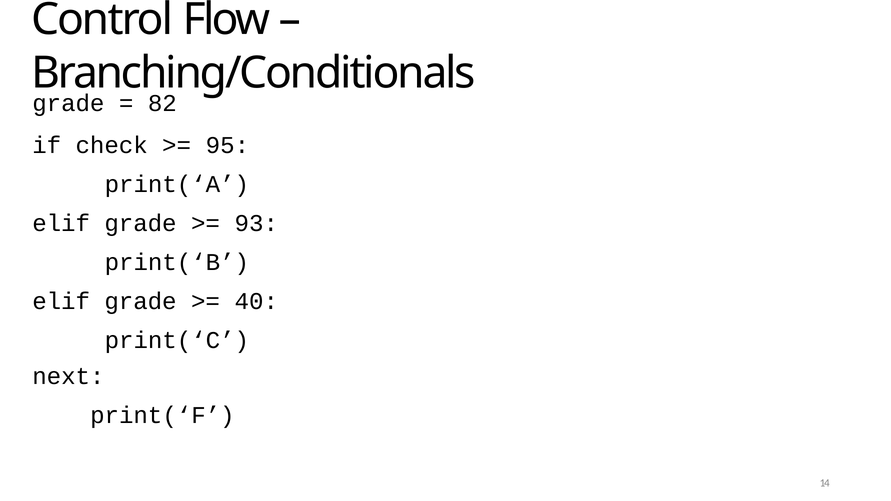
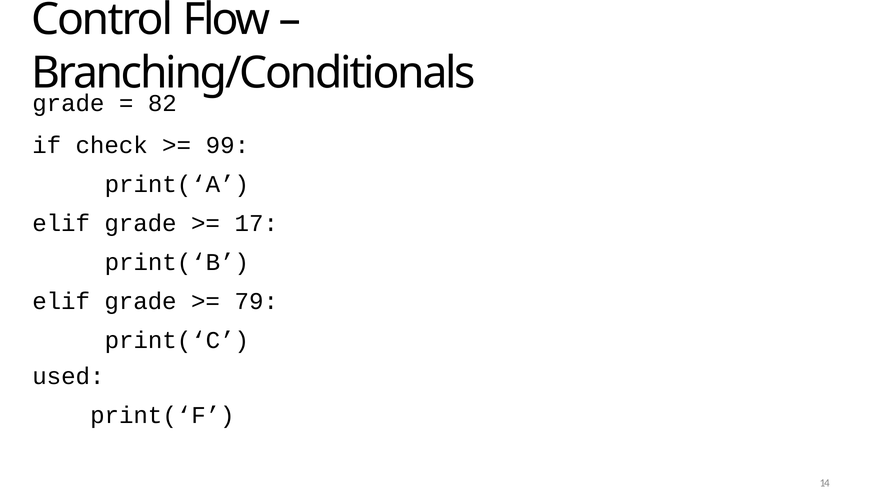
95: 95 -> 99 (227, 145)
93: 93 -> 17 (256, 223)
40: 40 -> 79 (256, 302)
next: next -> used (68, 377)
